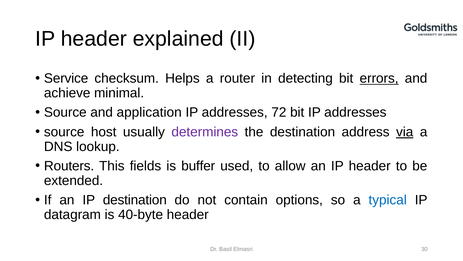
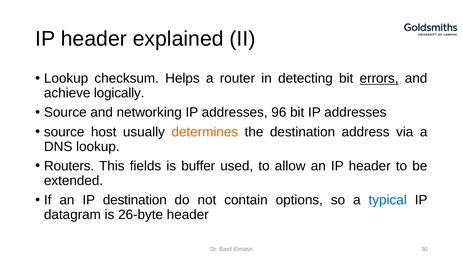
Service: Service -> Lookup (66, 78)
minimal: minimal -> logically (119, 93)
application: application -> networking (149, 112)
72: 72 -> 96 (279, 112)
determines colour: purple -> orange (205, 132)
via underline: present -> none (405, 132)
40-byte: 40-byte -> 26-byte (141, 214)
